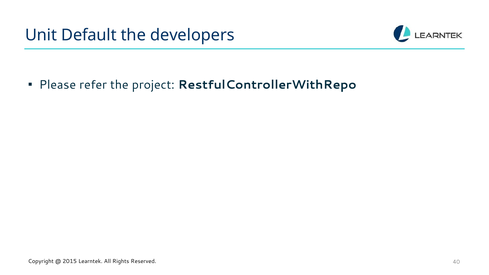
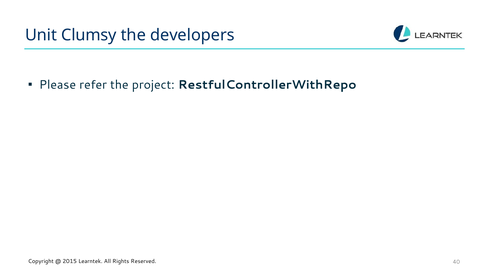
Default: Default -> Clumsy (89, 35)
